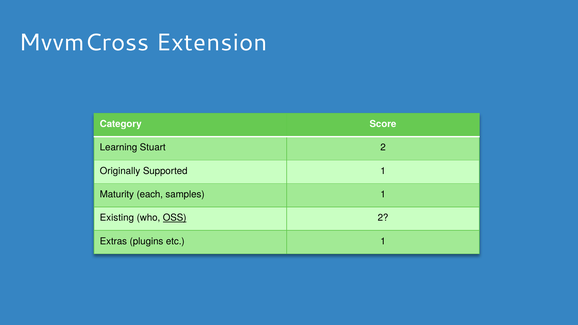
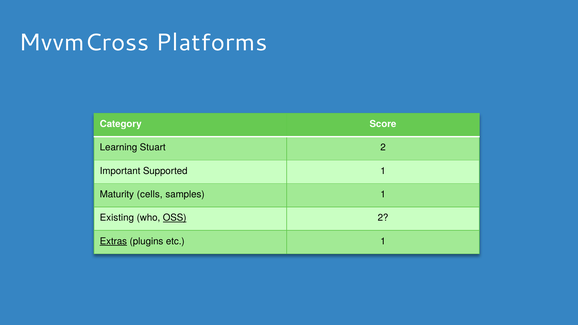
Extension: Extension -> Platforms (212, 43)
Originally: Originally -> Important (120, 171)
each: each -> cells (150, 194)
Extras underline: none -> present (113, 241)
